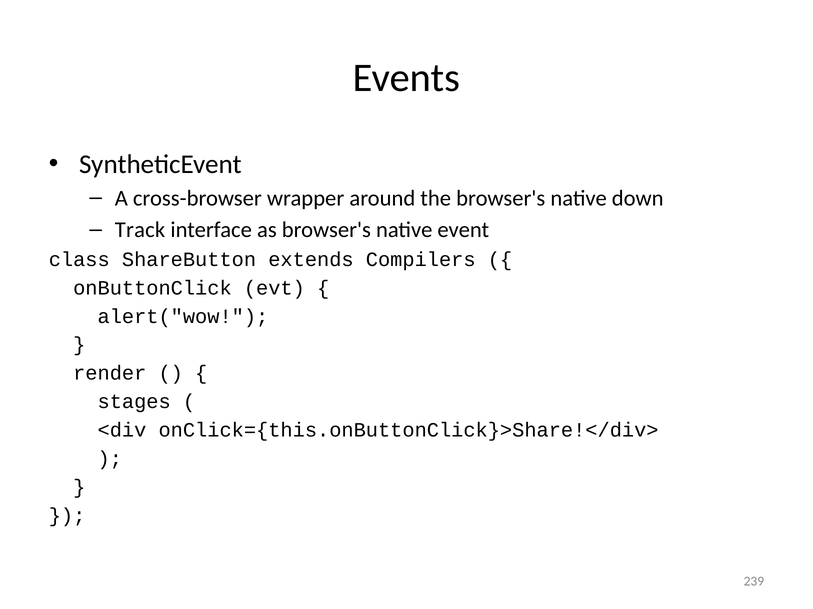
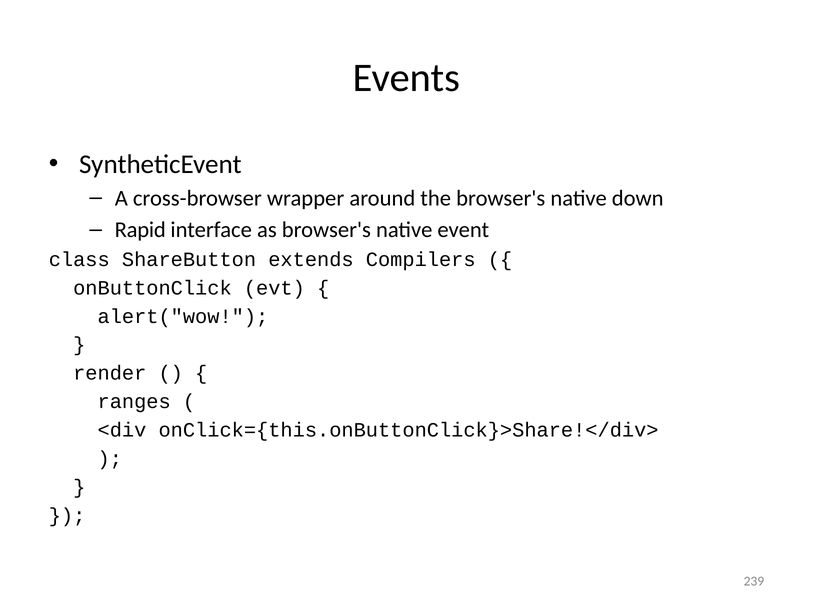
Track: Track -> Rapid (140, 230)
stages: stages -> ranges (134, 402)
